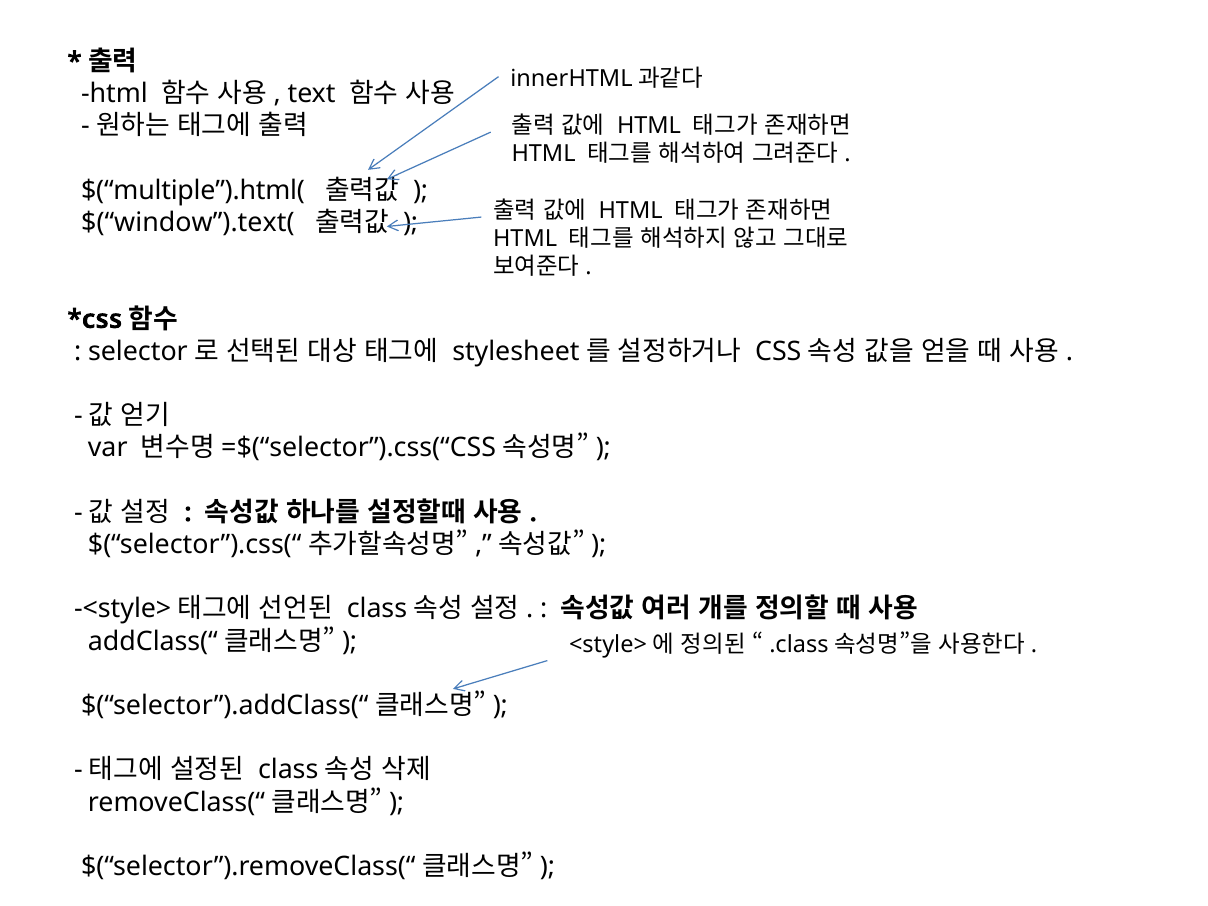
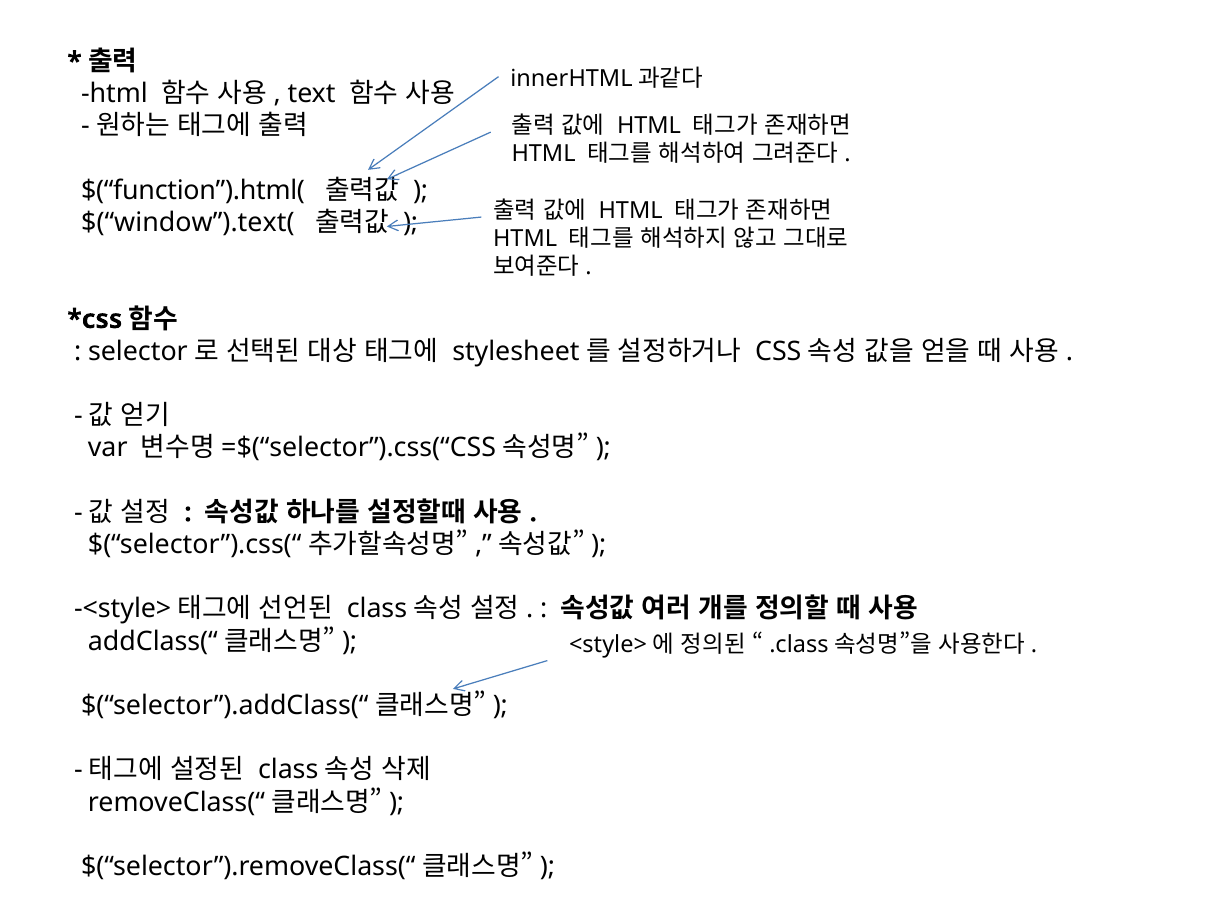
$(“multiple”).html(: $(“multiple”).html( -> $(“function”).html( (193, 190)
